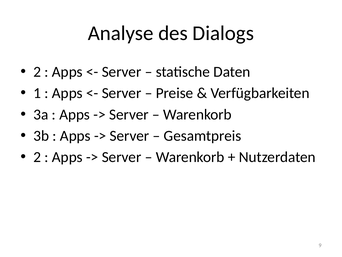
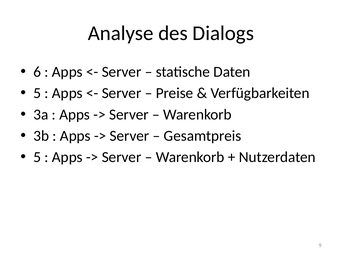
2: 2 -> 6 (37, 72)
1: 1 -> 5 (37, 93)
2: 2 -> 5 (37, 157)
